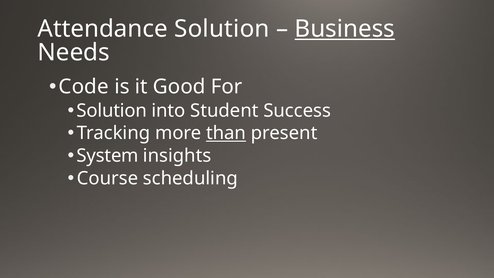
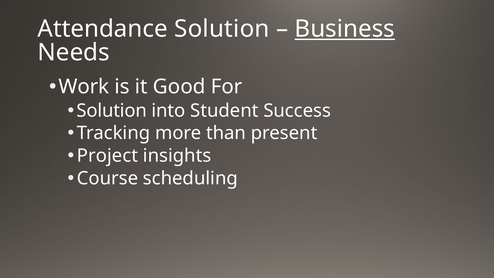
Code: Code -> Work (84, 87)
than underline: present -> none (226, 133)
System: System -> Project (107, 156)
